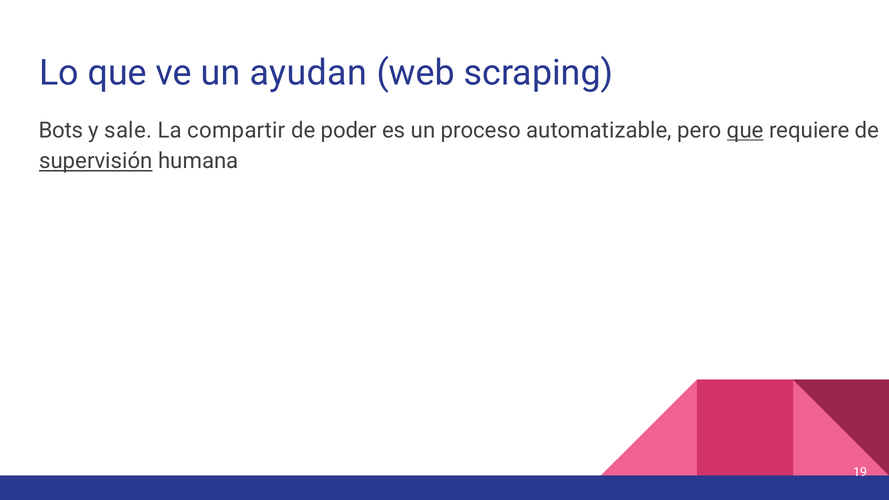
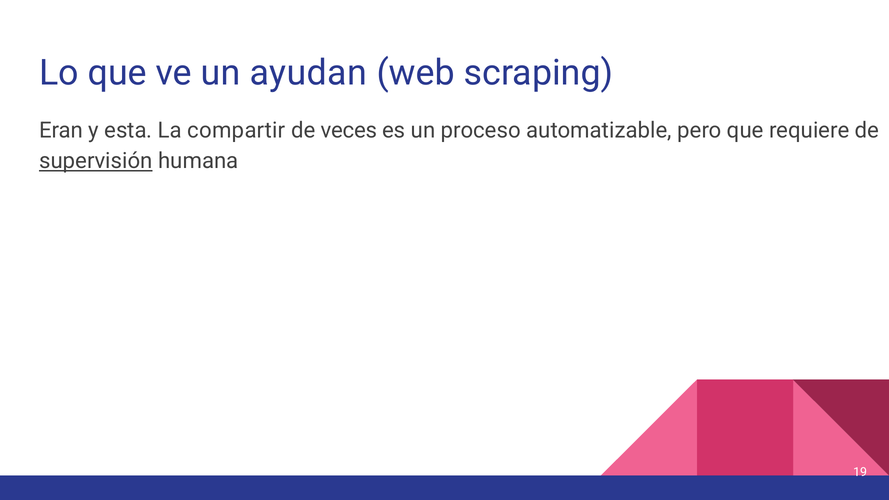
Bots: Bots -> Eran (61, 130)
sale: sale -> esta (128, 130)
poder: poder -> veces (349, 130)
que underline: present -> none (745, 130)
